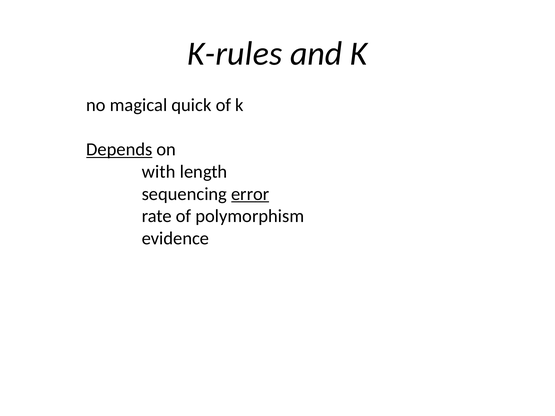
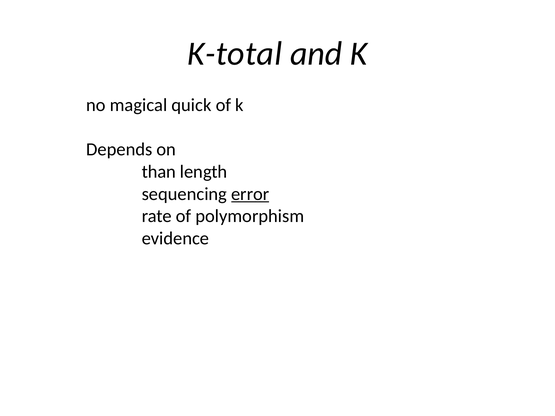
K-rules: K-rules -> K-total (235, 54)
Depends underline: present -> none (119, 150)
with: with -> than (159, 172)
